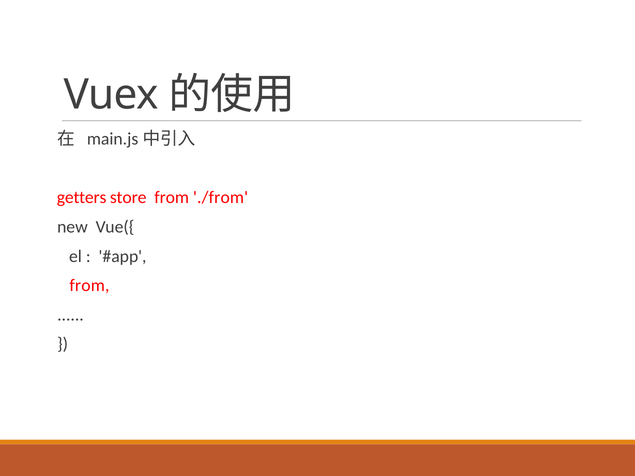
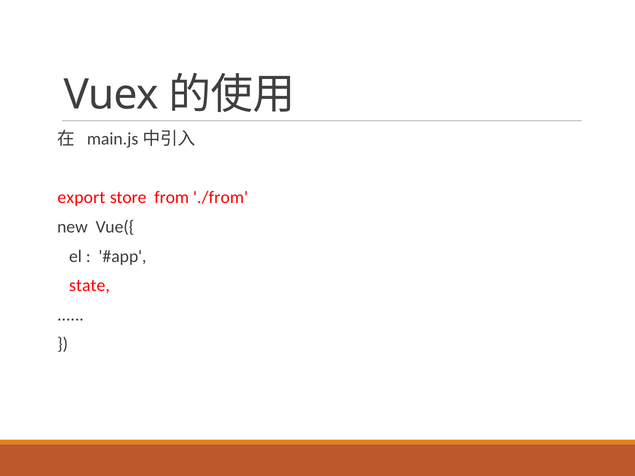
getters: getters -> export (81, 198)
from: from -> state (89, 286)
